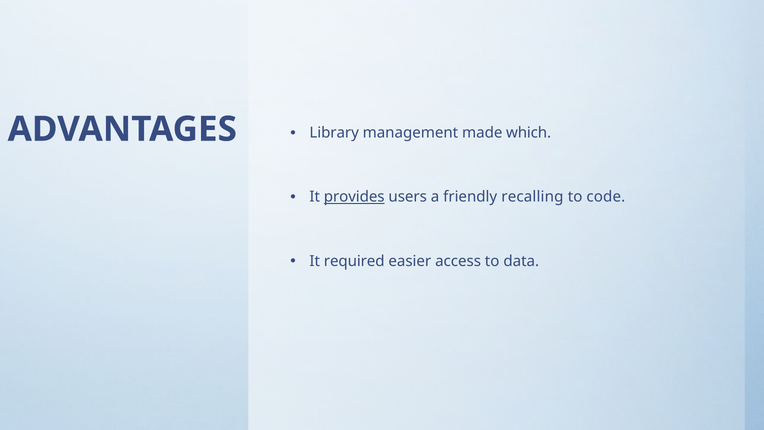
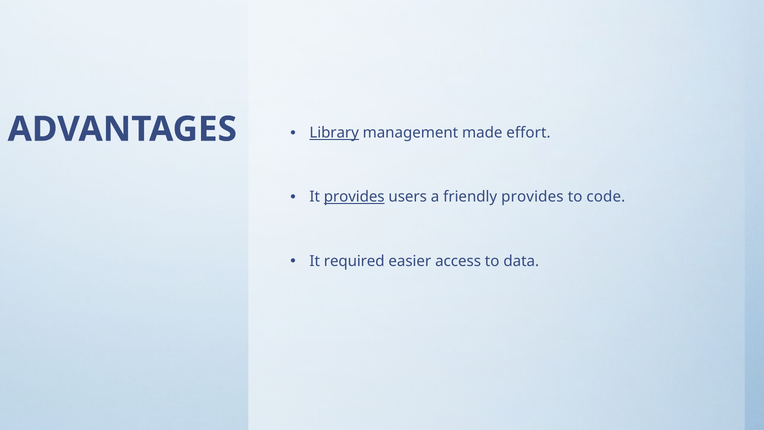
Library underline: none -> present (334, 133)
which: which -> effort (528, 133)
friendly recalling: recalling -> provides (532, 197)
